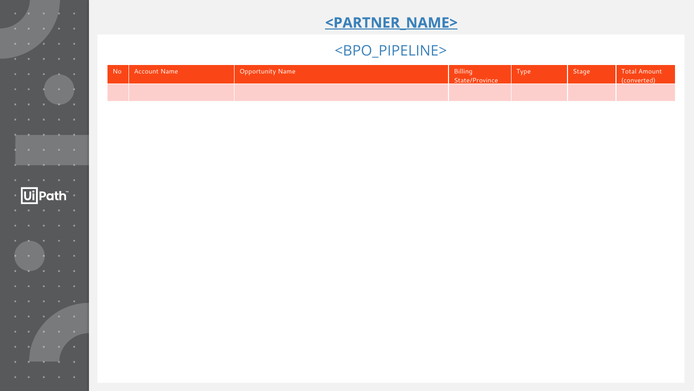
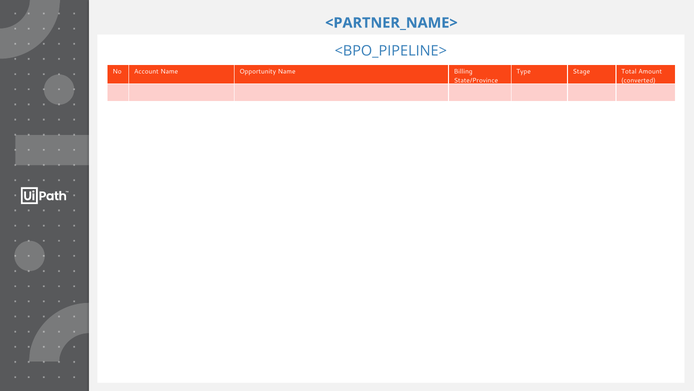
<PARTNER_NAME> underline: present -> none (391, 23)
